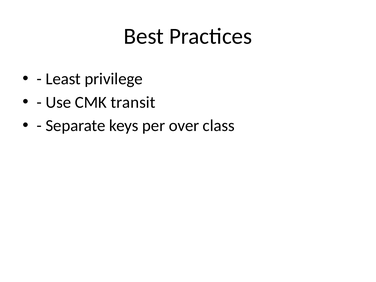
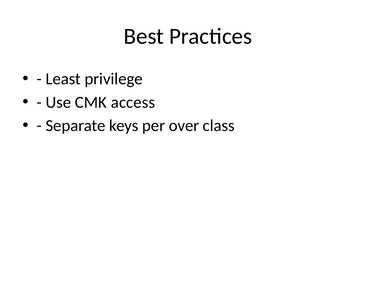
transit: transit -> access (133, 102)
